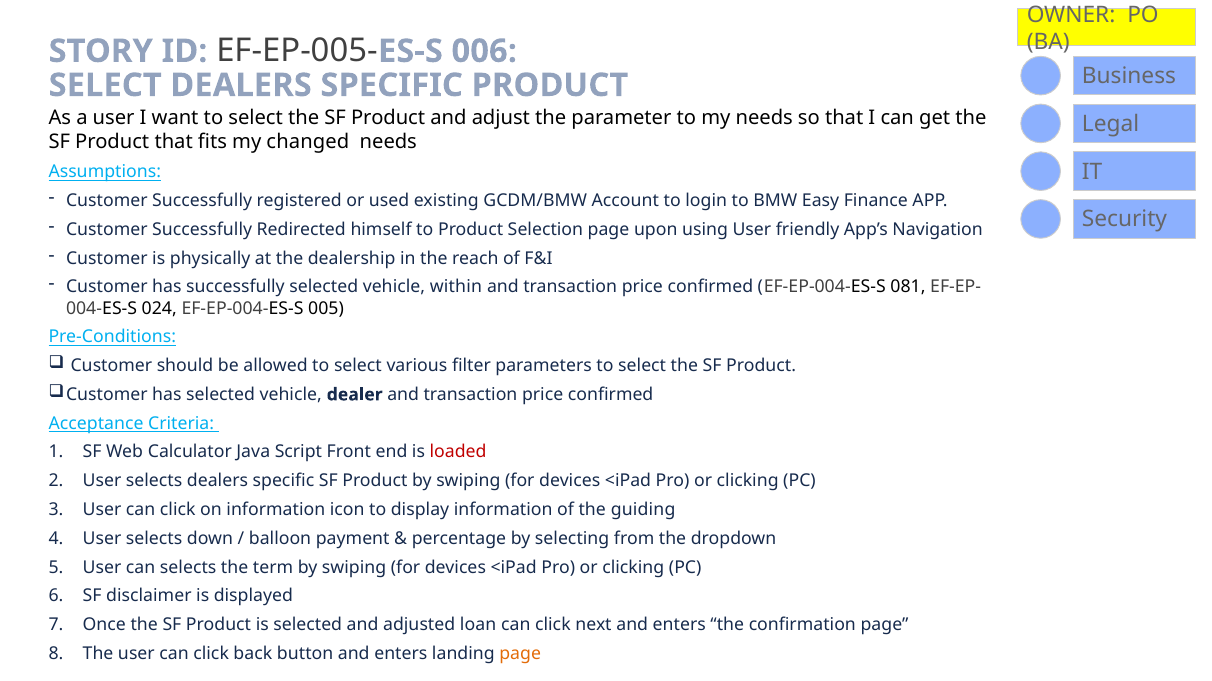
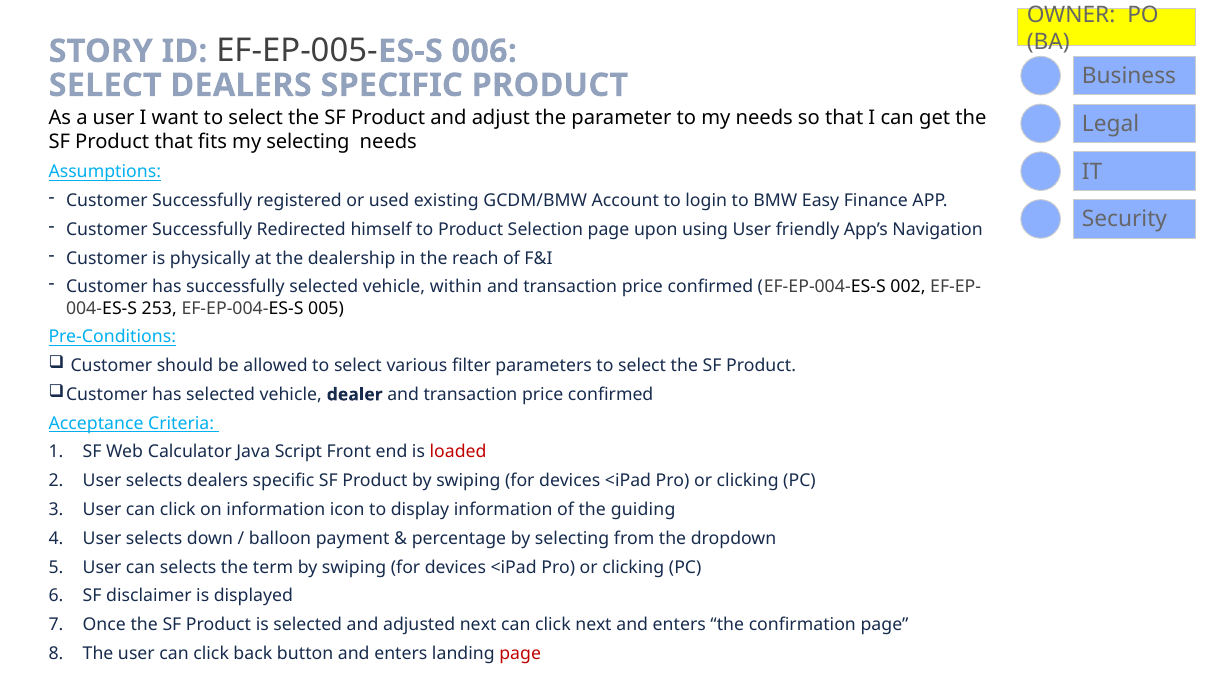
my changed: changed -> selecting (308, 142)
081: 081 -> 002 (908, 287)
024: 024 -> 253 (159, 309)
adjusted loan: loan -> next (478, 625)
page colour: orange -> red (520, 654)
